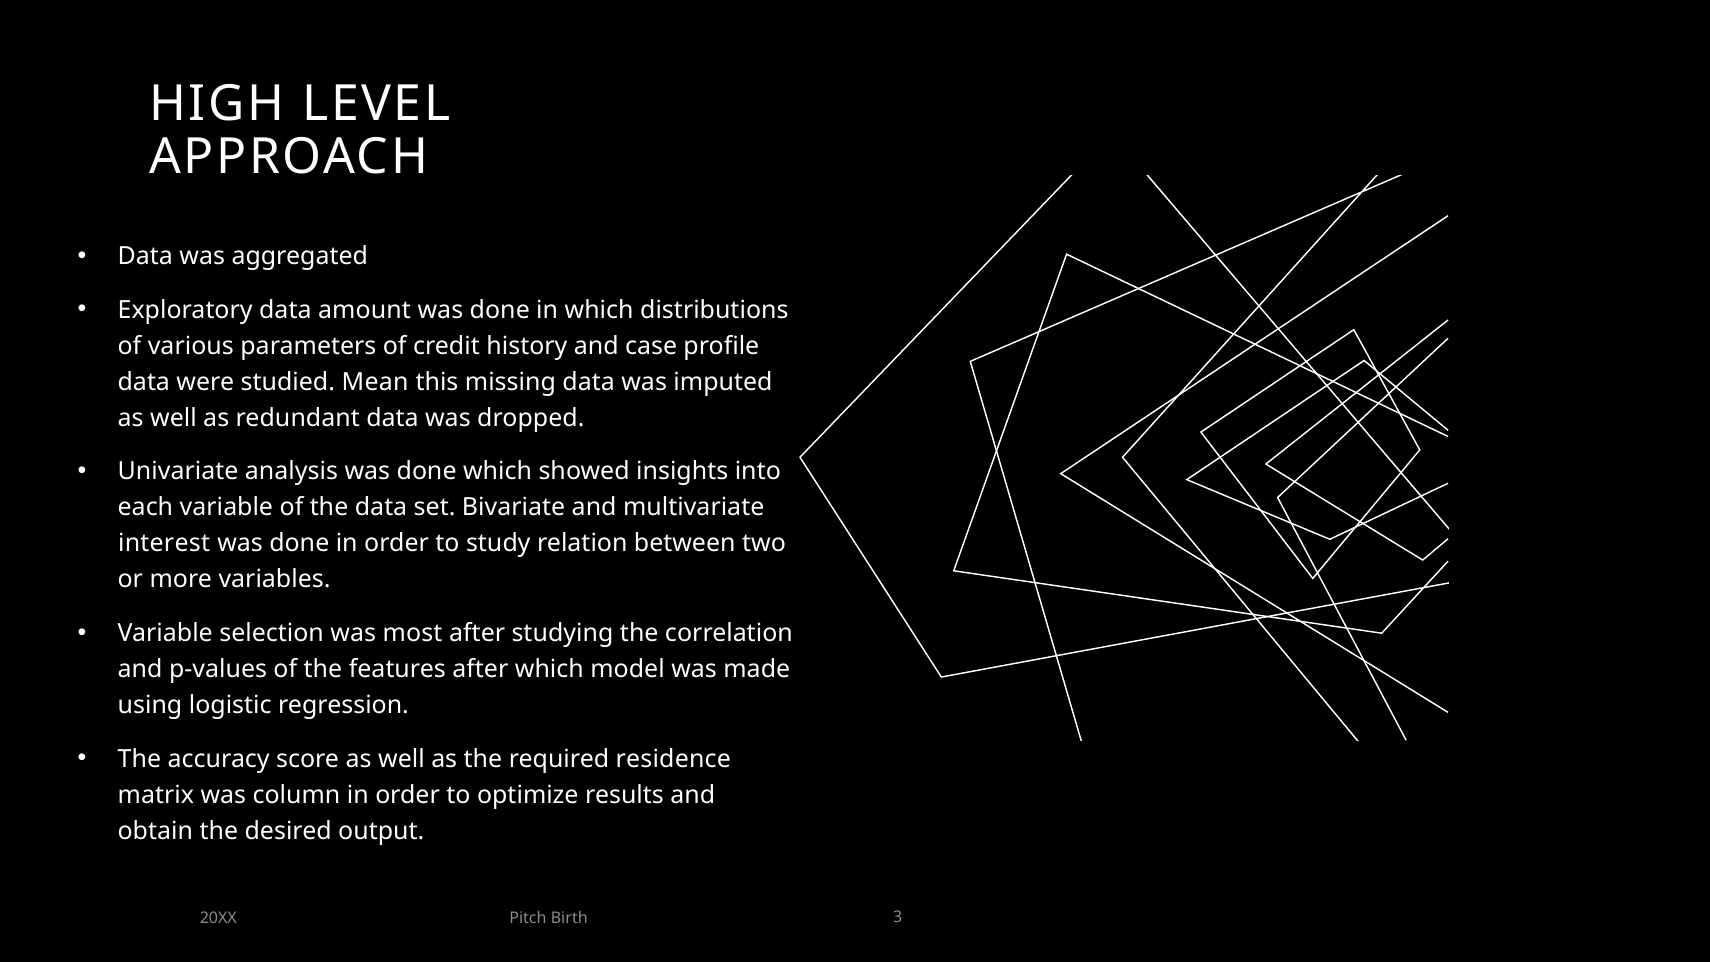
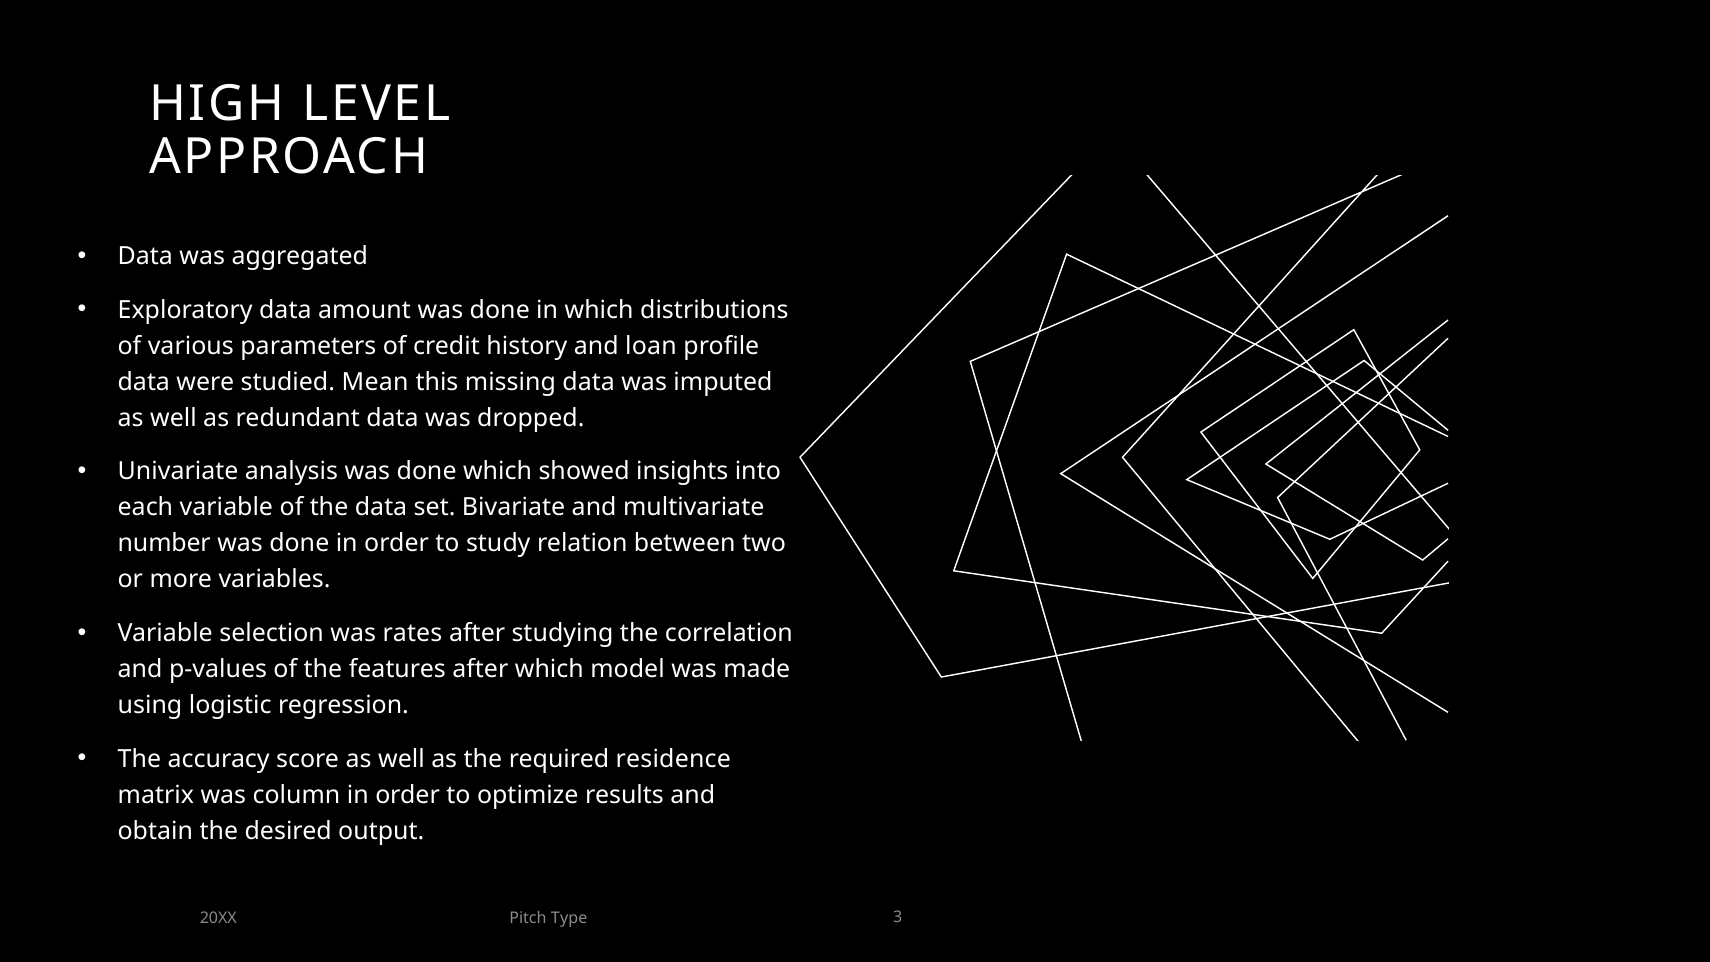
case: case -> loan (651, 346)
interest: interest -> number (164, 544)
most: most -> rates (412, 633)
Birth: Birth -> Type (569, 918)
